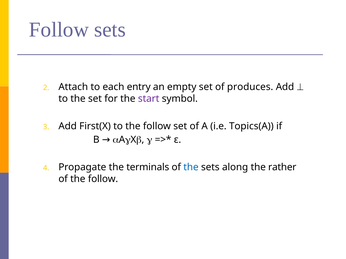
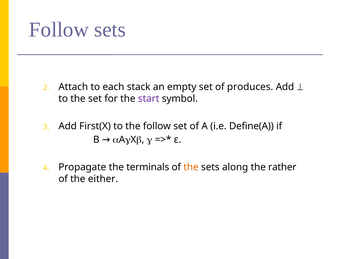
entry: entry -> stack (139, 87)
Topics(A: Topics(A -> Define(A (251, 126)
the colour: blue -> orange (191, 167)
of the follow: follow -> either (103, 179)
